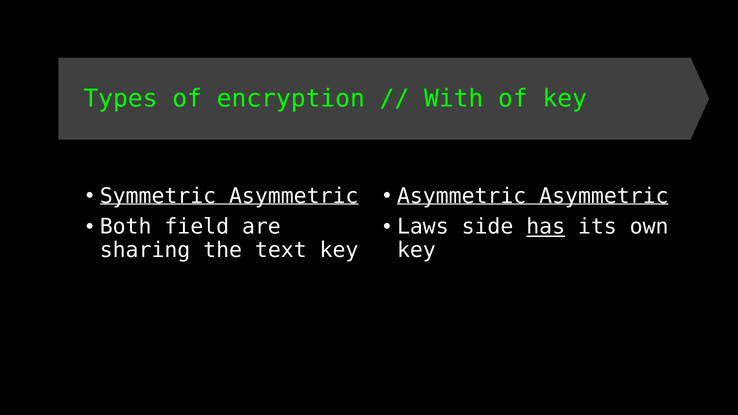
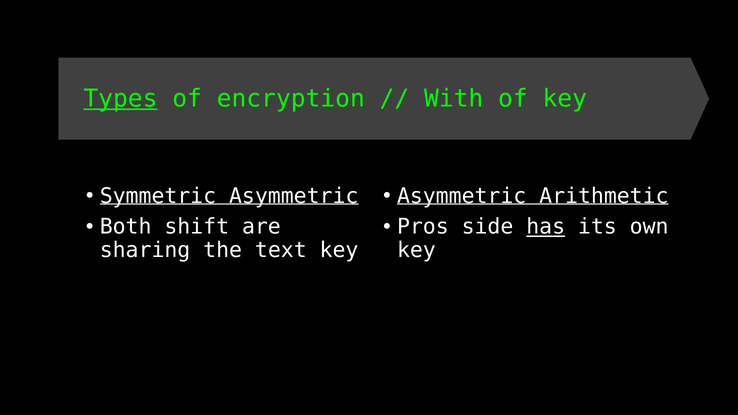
Types underline: none -> present (120, 99)
Asymmetric Asymmetric: Asymmetric -> Arithmetic (604, 196)
field: field -> shift (197, 227)
Laws: Laws -> Pros (423, 227)
